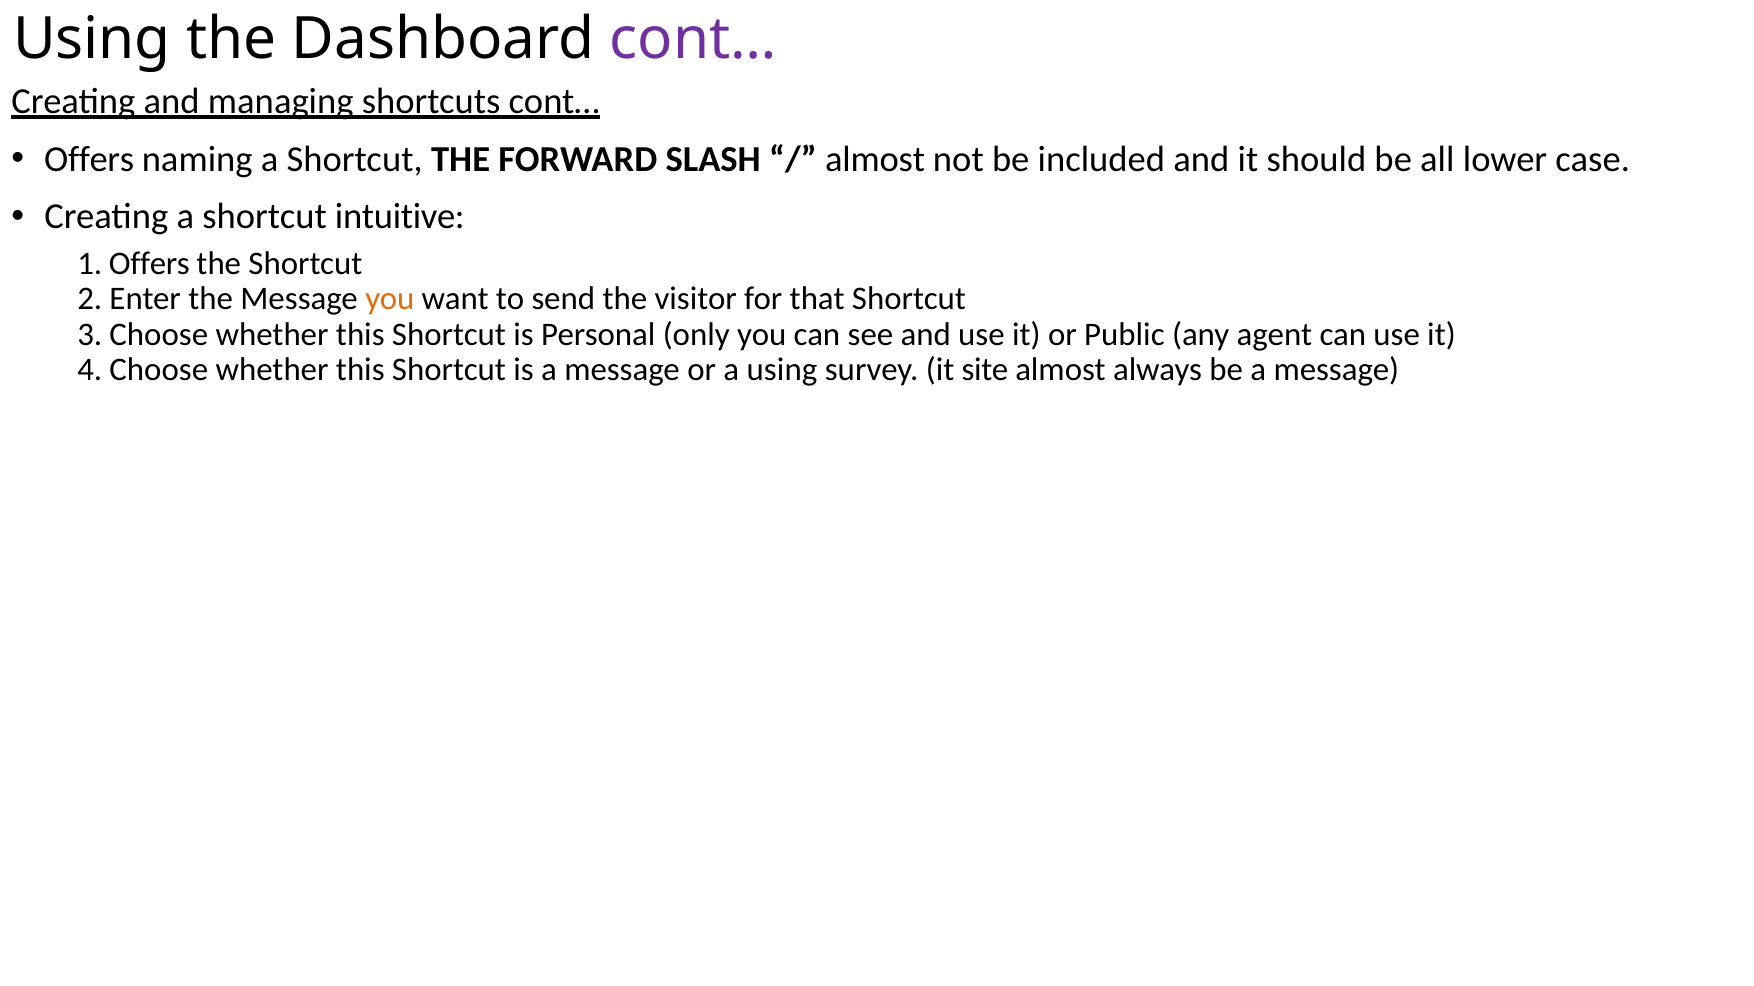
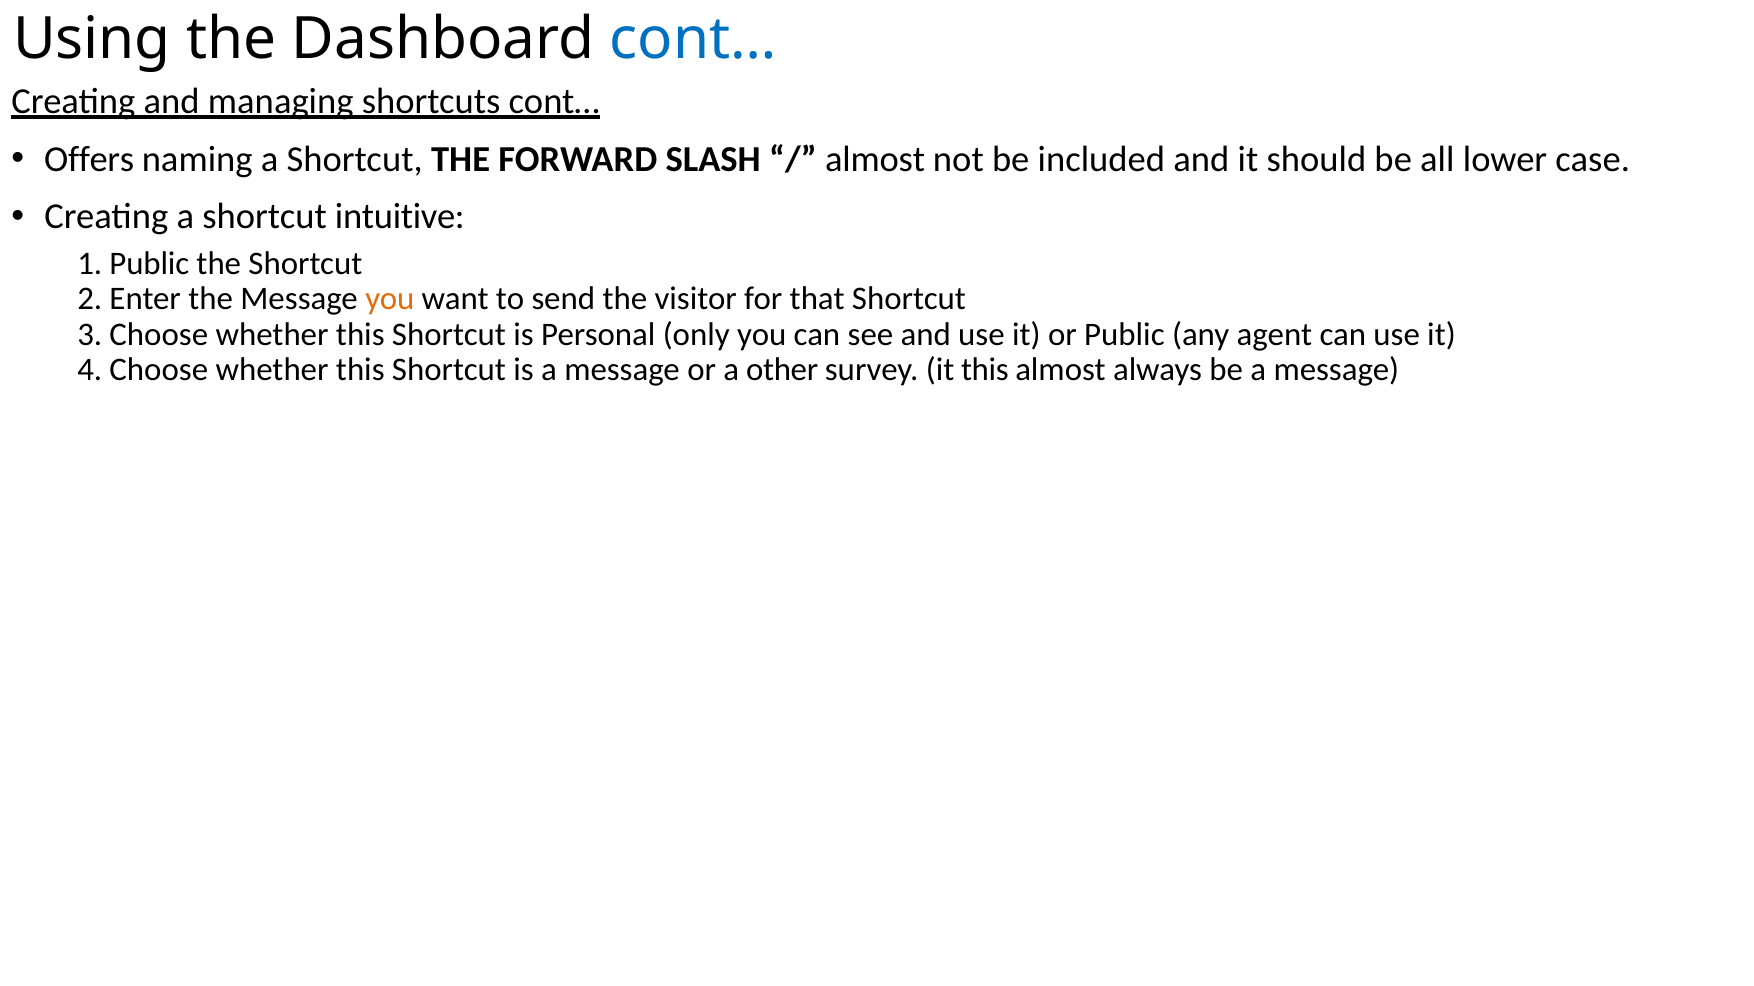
cont… colour: purple -> blue (693, 39)
1 Offers: Offers -> Public (149, 264)
a using: using -> other (782, 370)
it site: site -> this (985, 370)
